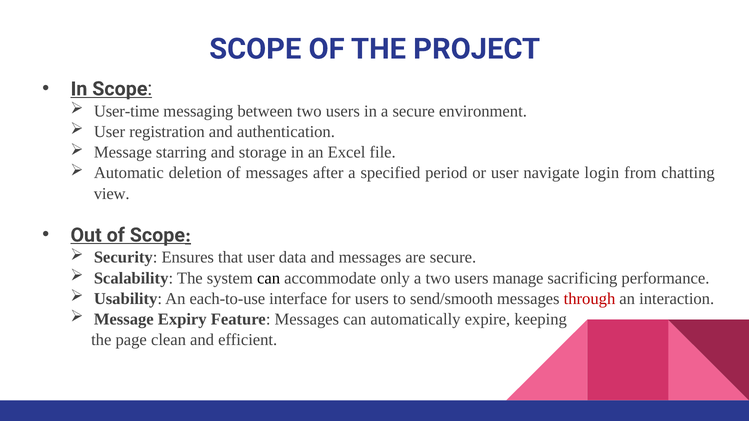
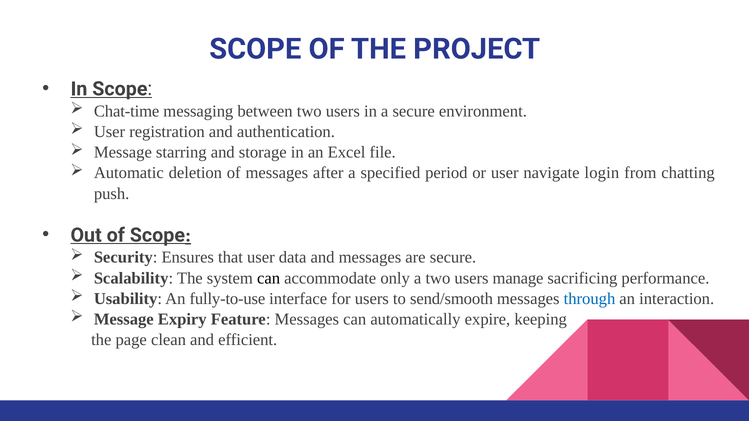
User-time: User-time -> Chat-time (127, 111)
view: view -> push (112, 194)
each-to-use: each-to-use -> fully-to-use (227, 299)
through colour: red -> blue (590, 299)
